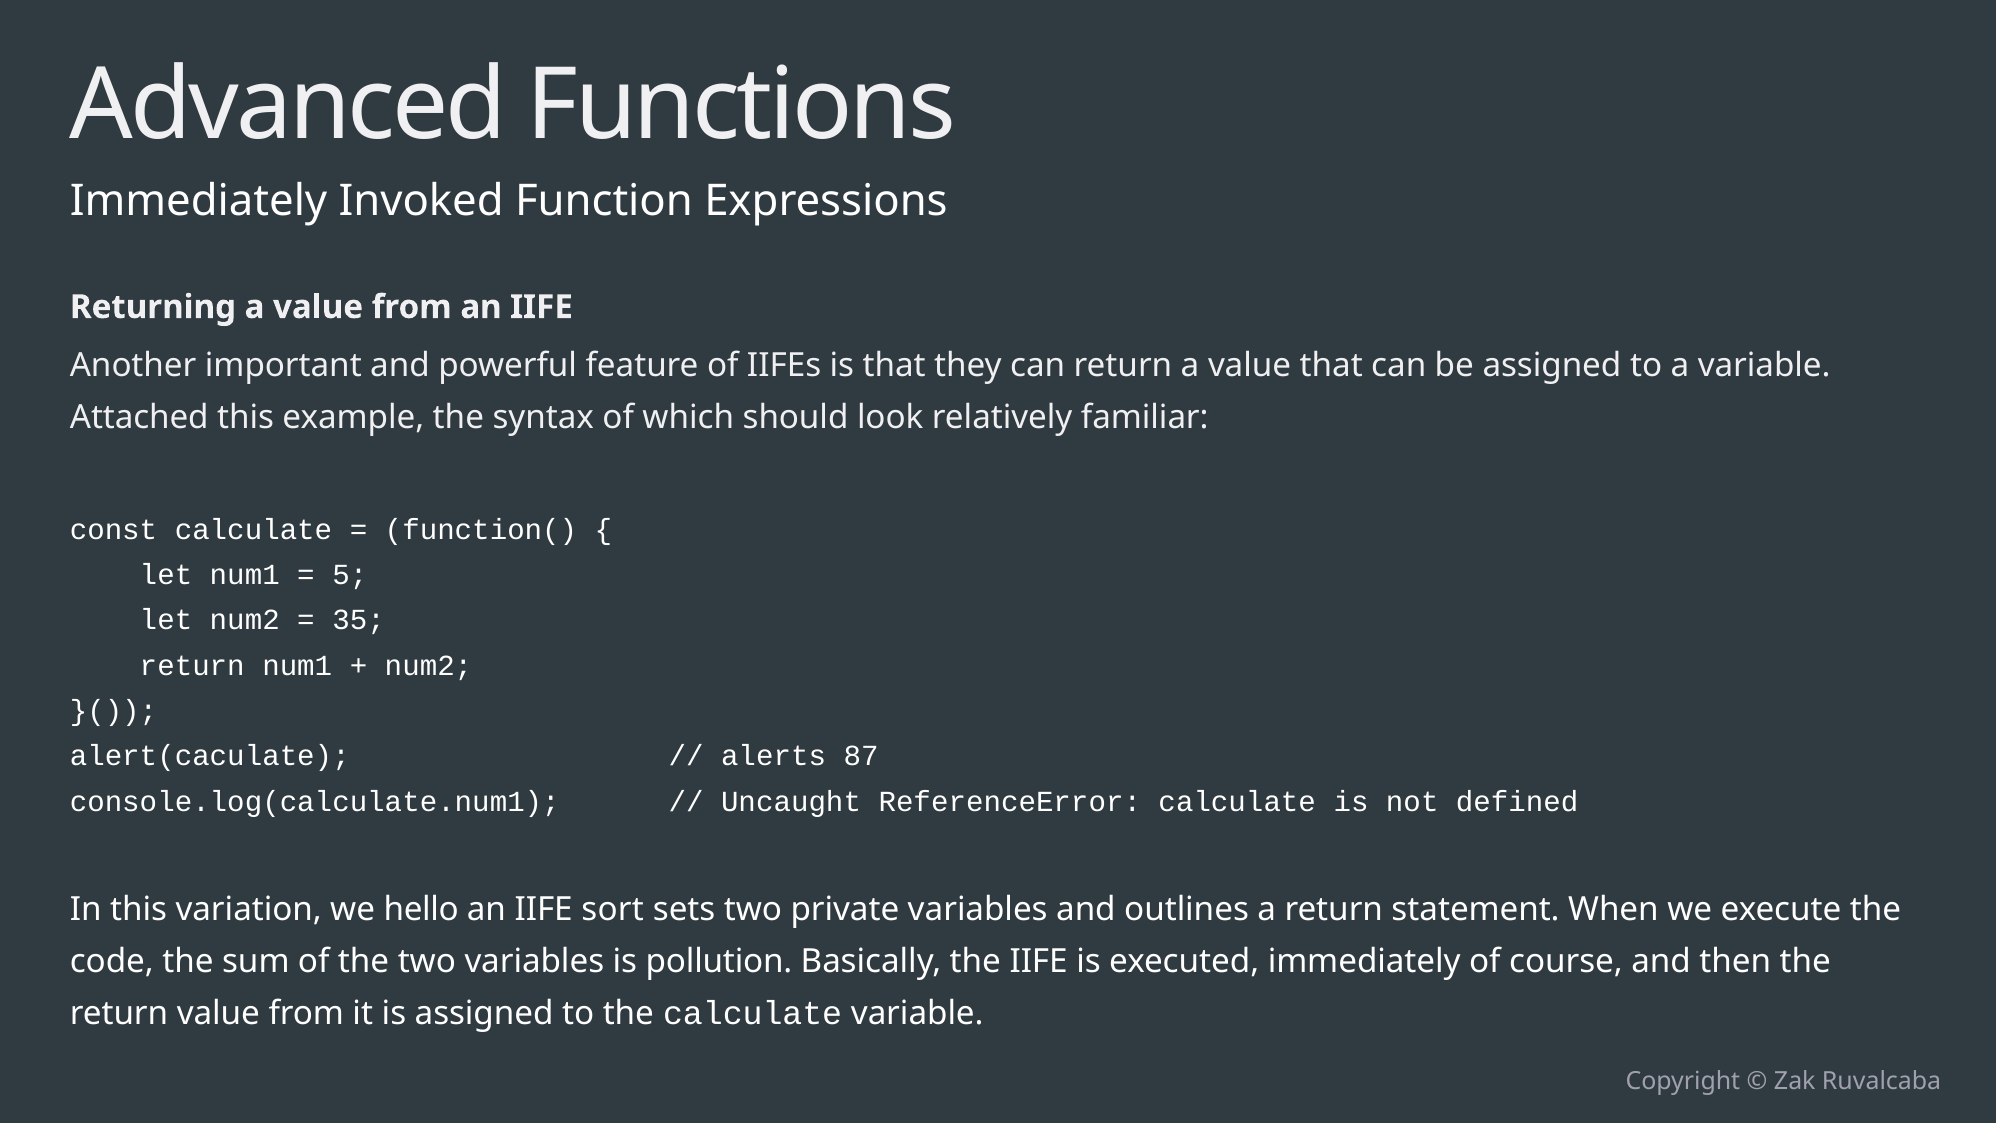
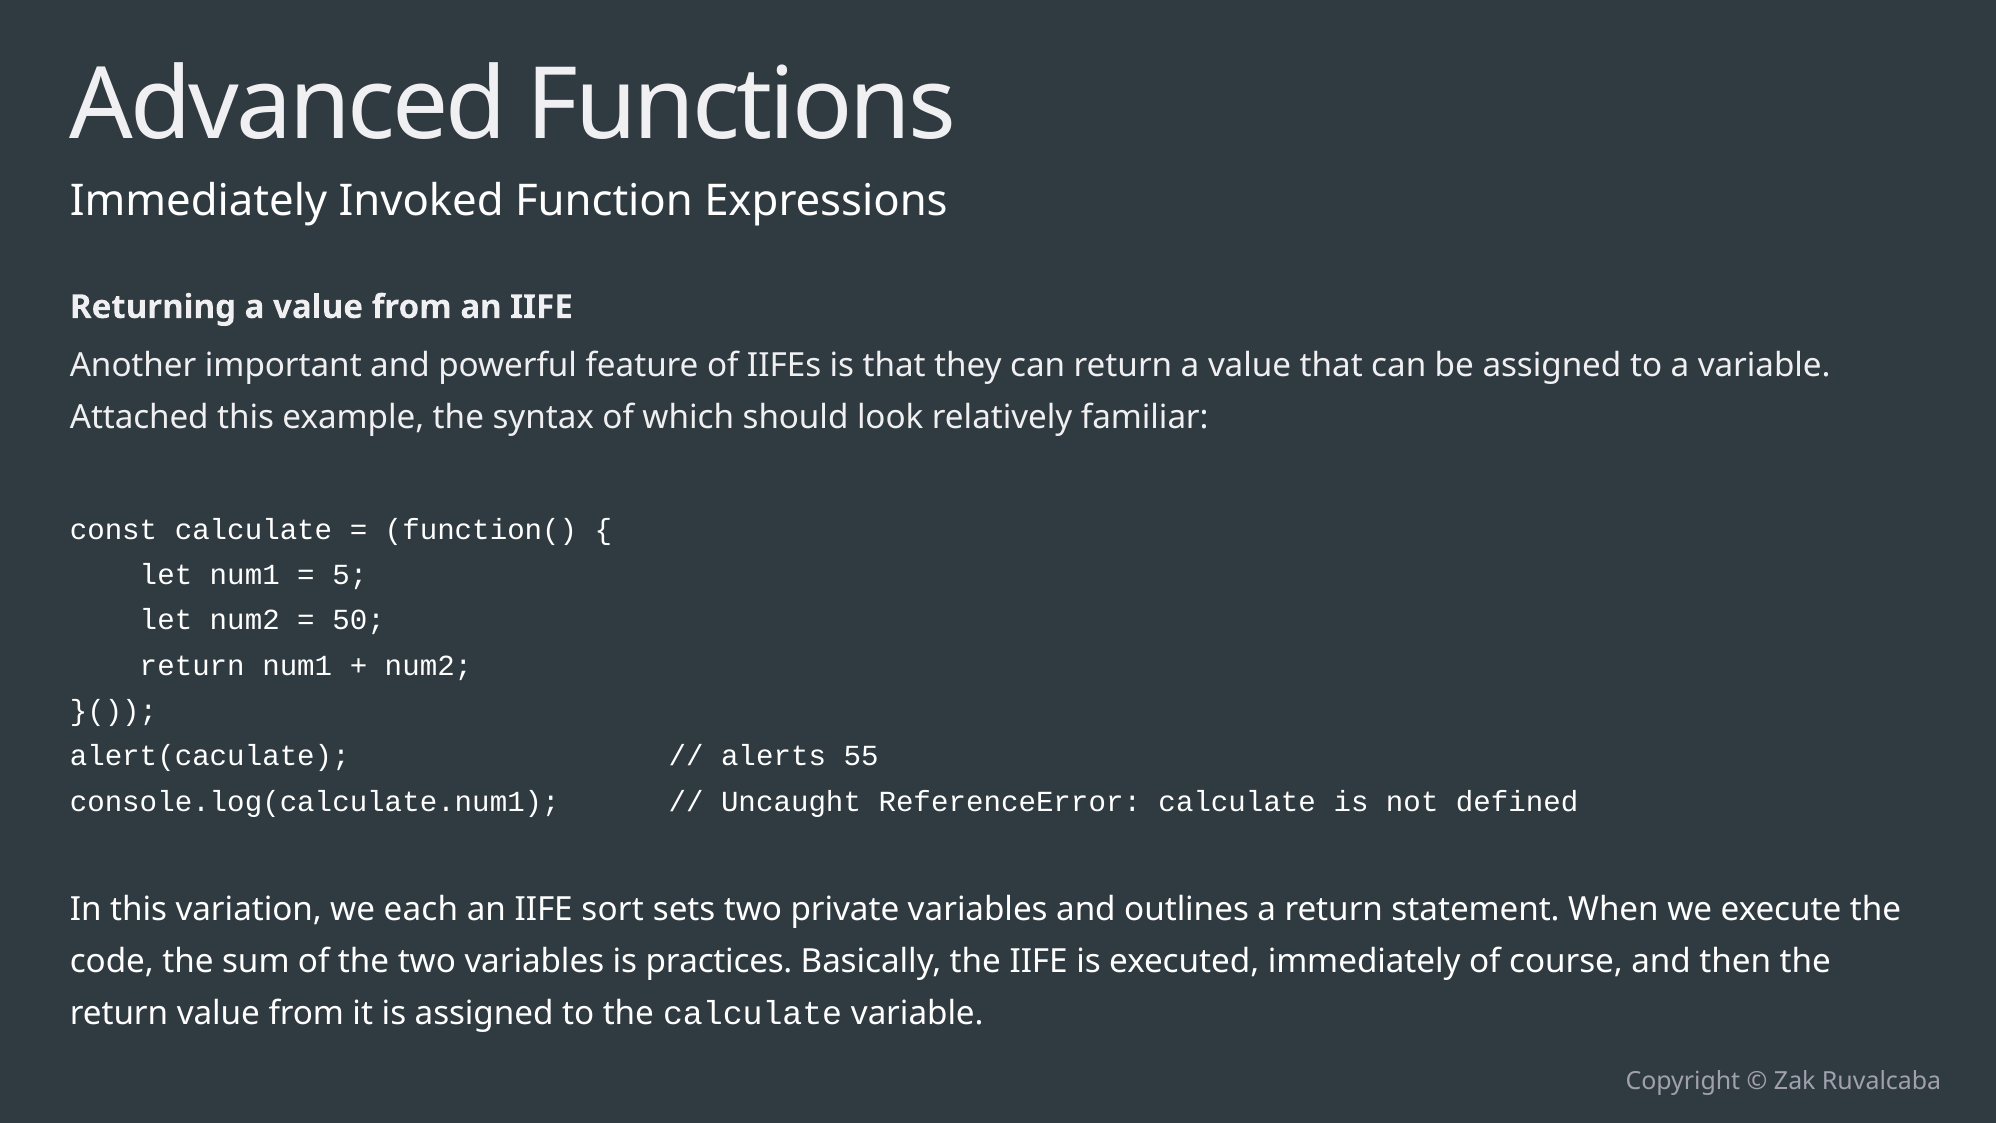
35: 35 -> 50 (359, 620)
87: 87 -> 55 (861, 756)
hello: hello -> each (421, 909)
pollution: pollution -> practices (719, 961)
